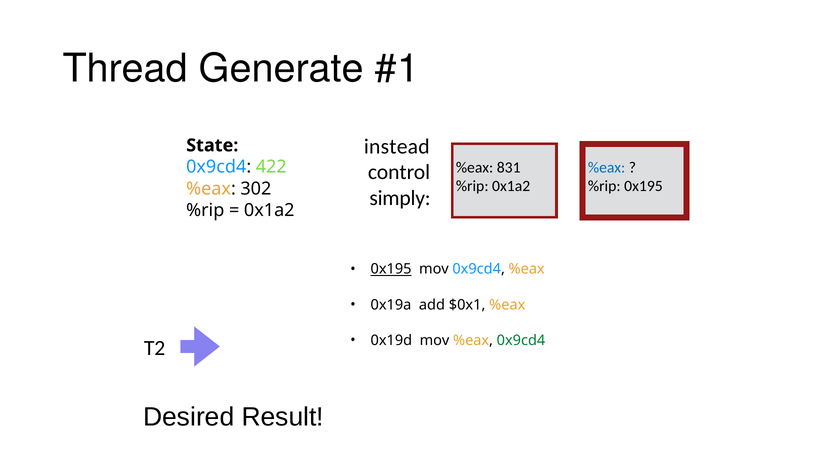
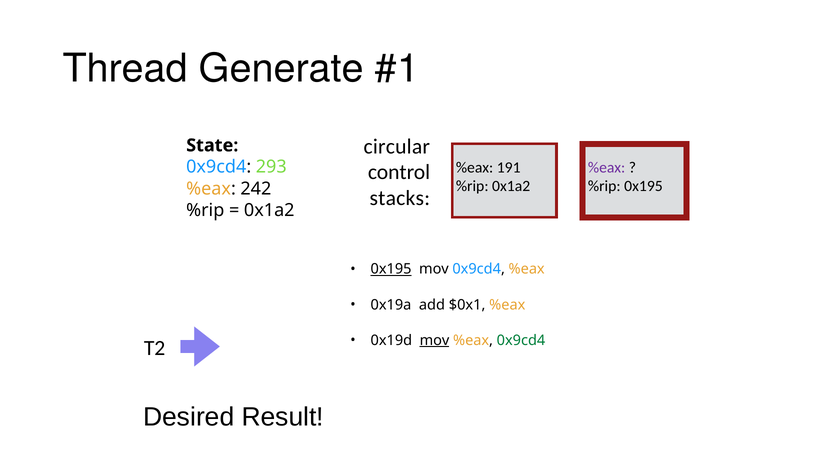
instead: instead -> circular (397, 146)
831: 831 -> 191 (509, 168)
%eax colour: blue -> purple (607, 168)
422: 422 -> 293 (271, 167)
302: 302 -> 242 (256, 189)
simply: simply -> stacks (400, 198)
mov underline: none -> present (435, 341)
